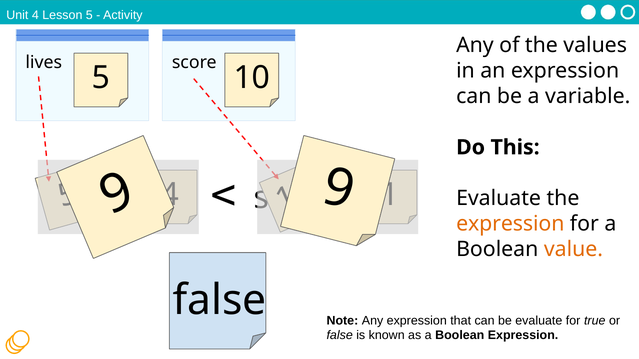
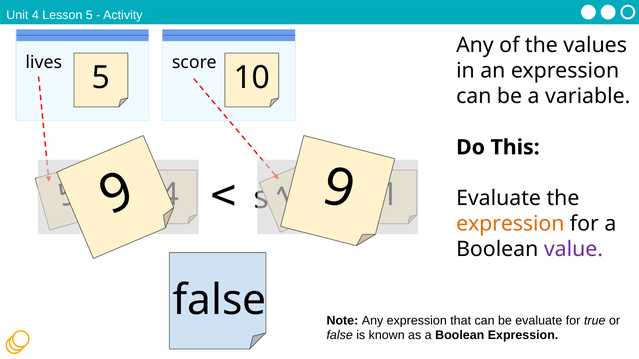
value colour: orange -> purple (573, 250)
